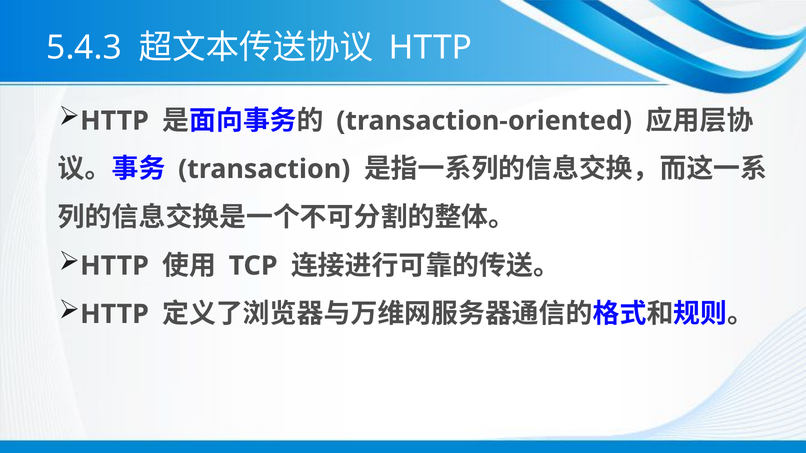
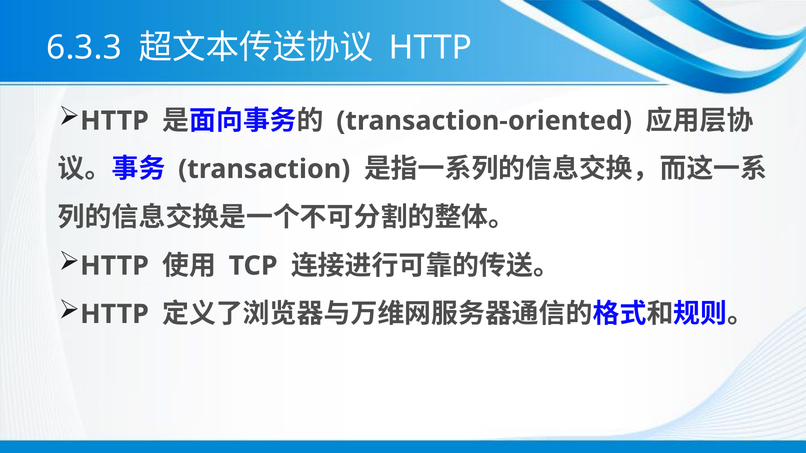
5.4.3: 5.4.3 -> 6.3.3 (84, 48)
